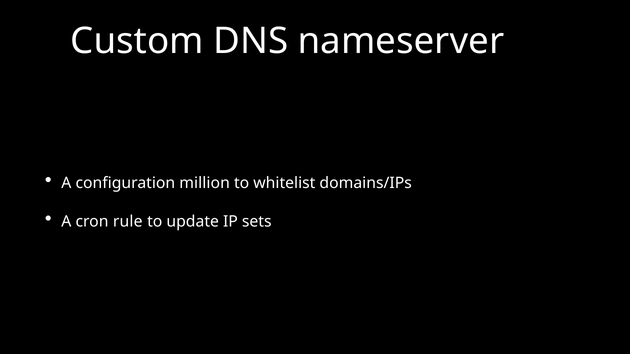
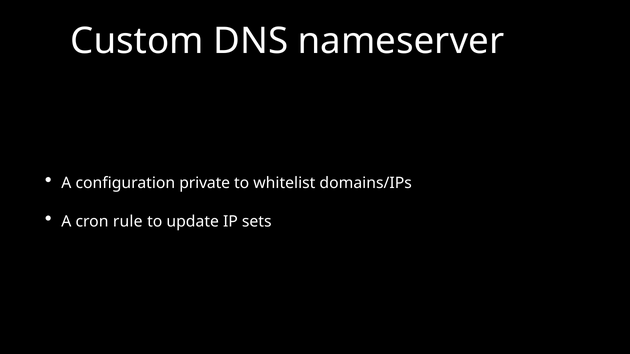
million: million -> private (205, 183)
